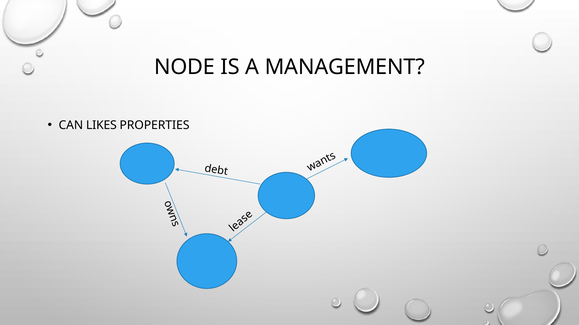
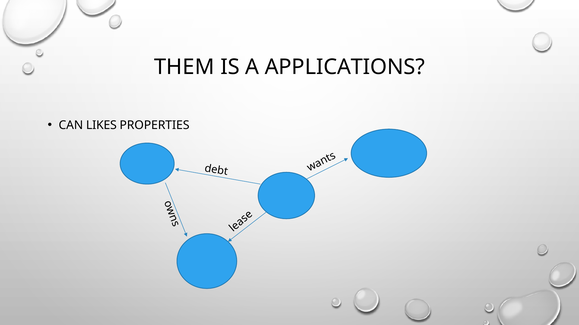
NODE: NODE -> THEM (184, 67)
MANAGEMENT: MANAGEMENT -> APPLICATIONS (345, 67)
